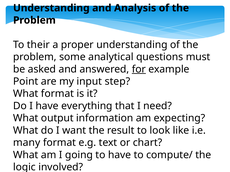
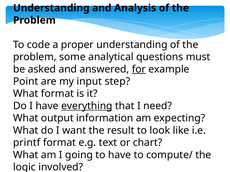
their: their -> code (38, 45)
everything underline: none -> present (87, 106)
many: many -> printf (27, 143)
